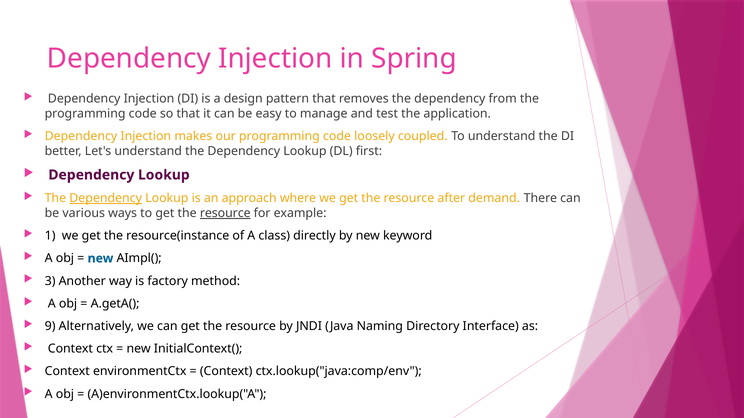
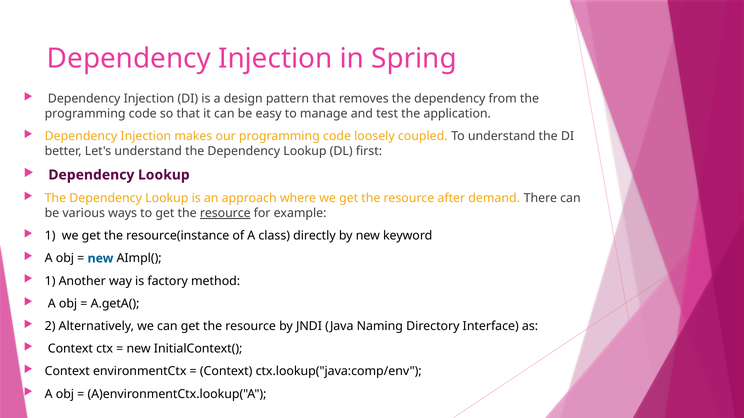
Dependency underline: present -> none (106, 199)
3: 3 -> 1 (50, 281)
9: 9 -> 2 (50, 327)
